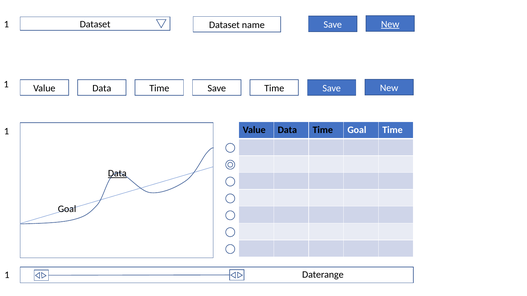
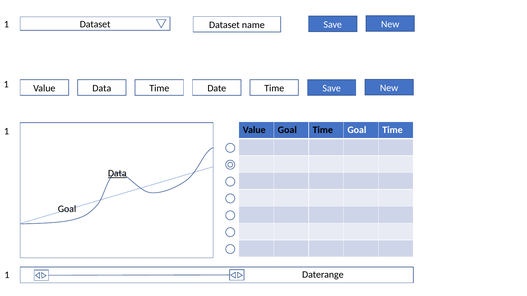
New underline: present -> none (390, 24)
Save: Save -> Date (217, 88)
Data: Data -> Goal (287, 130)
